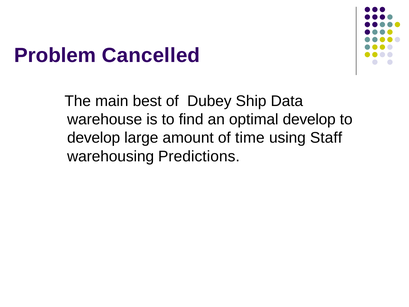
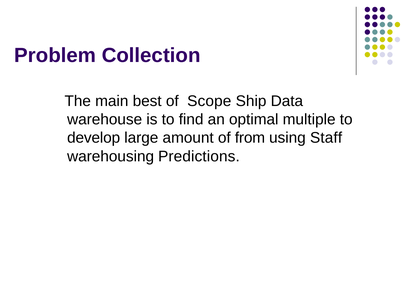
Cancelled: Cancelled -> Collection (151, 55)
Dubey: Dubey -> Scope (209, 101)
optimal develop: develop -> multiple (309, 119)
time: time -> from (250, 138)
